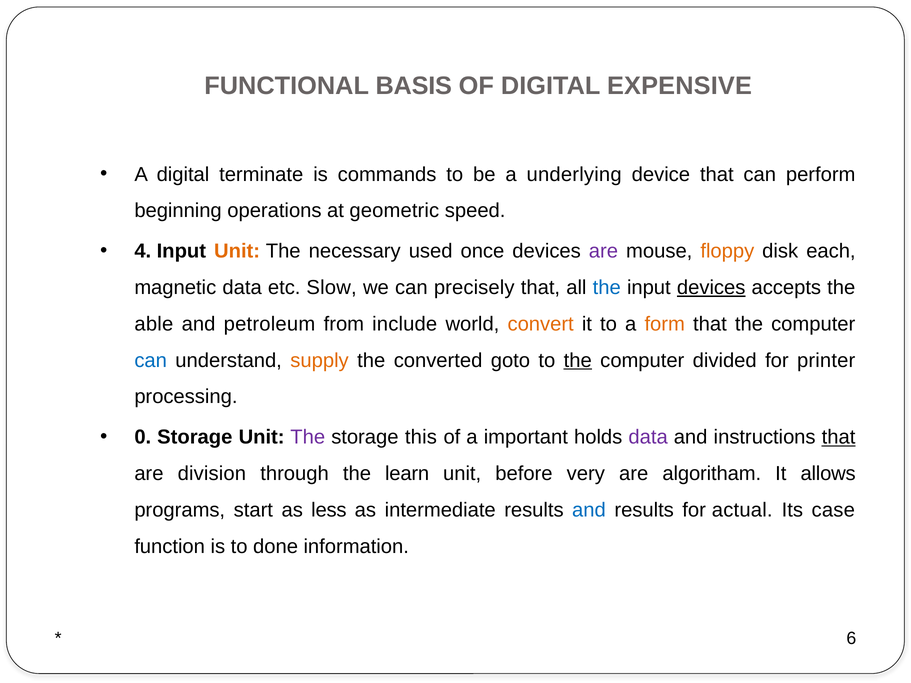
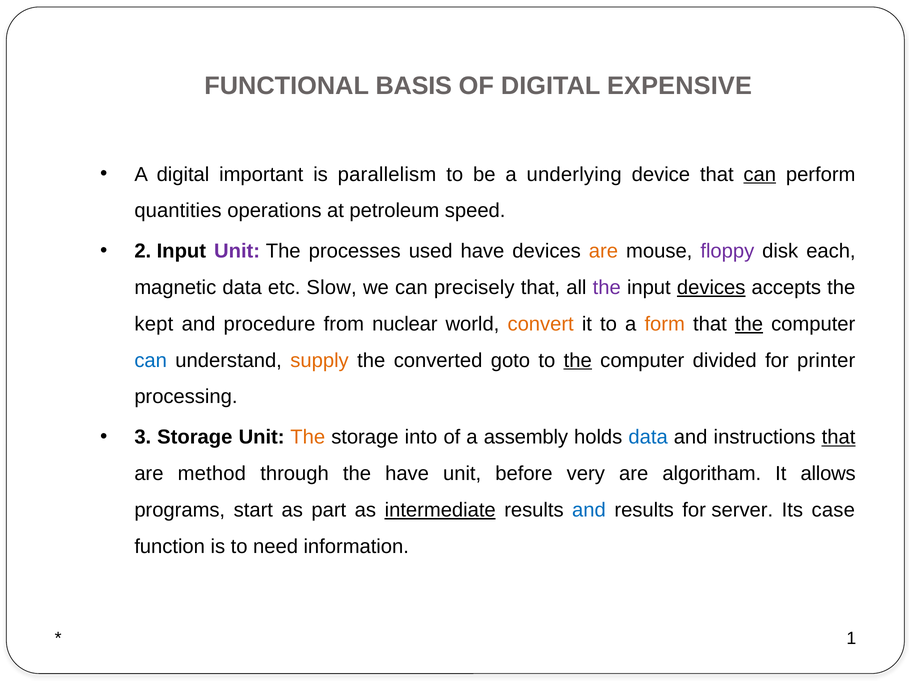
terminate: terminate -> important (261, 174)
commands: commands -> parallelism (387, 174)
can underline: none -> present (760, 174)
beginning: beginning -> quantities (178, 211)
geometric: geometric -> petroleum (394, 211)
4: 4 -> 2 (143, 251)
Unit colour: orange -> purple (237, 251)
necessary: necessary -> processes (355, 251)
used once: once -> have (482, 251)
are colour: purple -> orange (603, 251)
floppy colour: orange -> purple (727, 251)
the colour: blue -> purple (607, 288)
able: able -> kept (154, 324)
petroleum: petroleum -> procedure (270, 324)
include: include -> nuclear (405, 324)
the underline: none -> present (749, 324)
0: 0 -> 3 (143, 437)
The colour: purple -> orange (308, 437)
this: this -> into (421, 437)
important: important -> assembly (526, 437)
data colour: purple -> blue (648, 437)
division: division -> method (212, 474)
the learn: learn -> have (407, 474)
less: less -> part (329, 510)
intermediate underline: none -> present (440, 510)
actual: actual -> server (742, 510)
done: done -> need (276, 547)
6: 6 -> 1 (851, 639)
